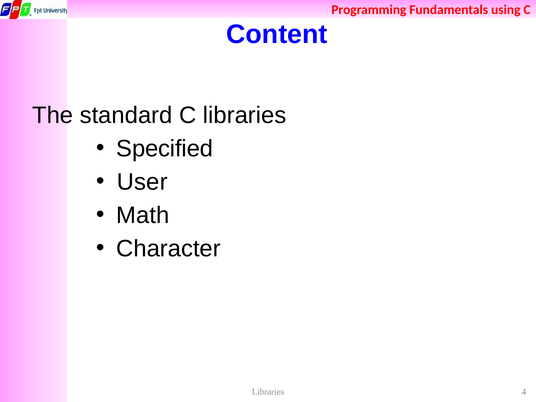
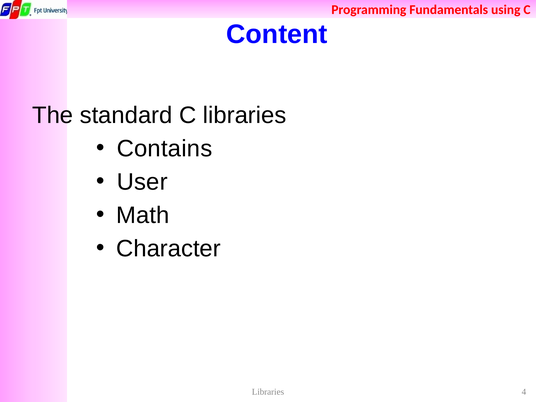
Specified: Specified -> Contains (164, 149)
